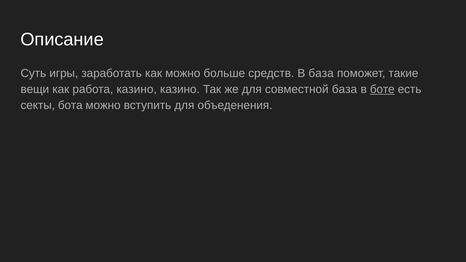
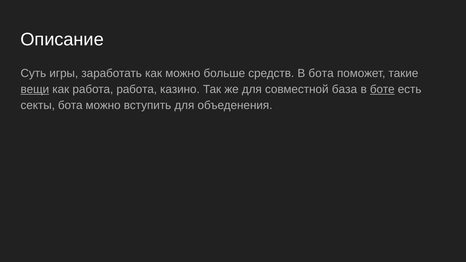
В база: база -> бота (321, 73)
вещи underline: none -> present (35, 89)
работа казино: казино -> работа (137, 89)
